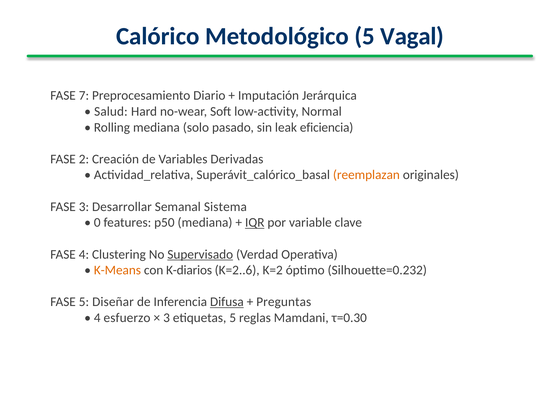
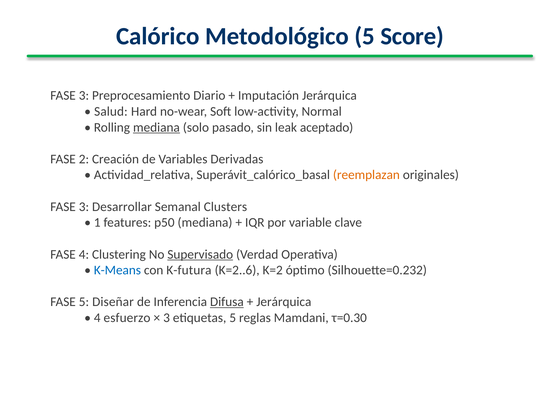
Vagal: Vagal -> Score (412, 36)
7: 7 -> 3 (84, 96)
mediana underline: none -> present (156, 127)
eficiencia: eficiencia -> aceptado (327, 127)
Sistema: Sistema -> Clusters (225, 207)
0: 0 -> 1 (97, 223)
IQR underline: present -> none (255, 223)
K-Means colour: orange -> blue (117, 270)
K-diarios: K-diarios -> K-futura (189, 270)
Preguntas: Preguntas -> Jerárquica (284, 302)
